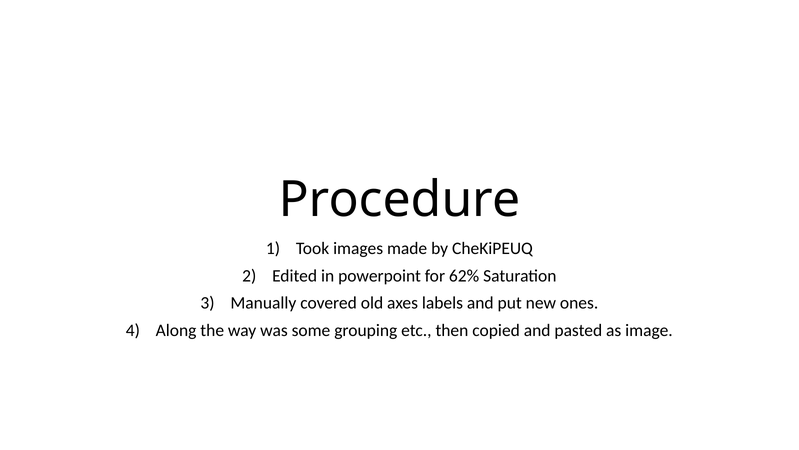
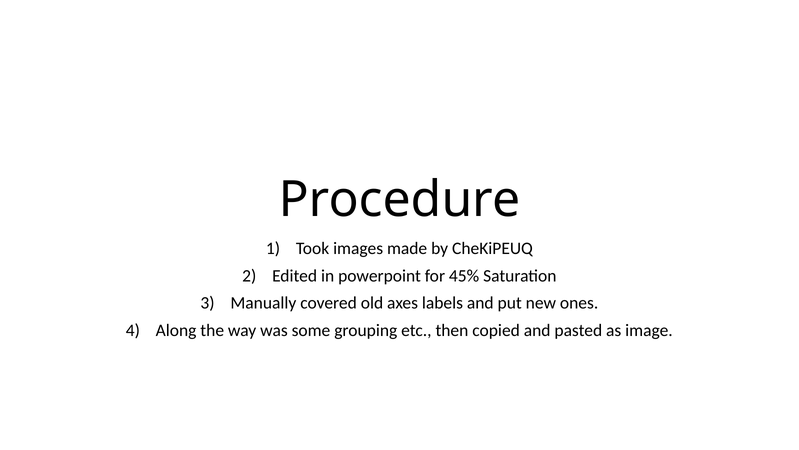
62%: 62% -> 45% (464, 276)
